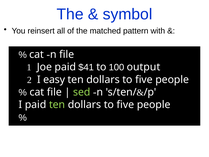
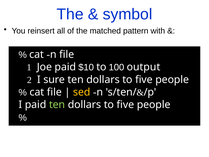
$41: $41 -> $10 (86, 67)
easy: easy -> sure (54, 79)
sed colour: light green -> yellow (82, 92)
